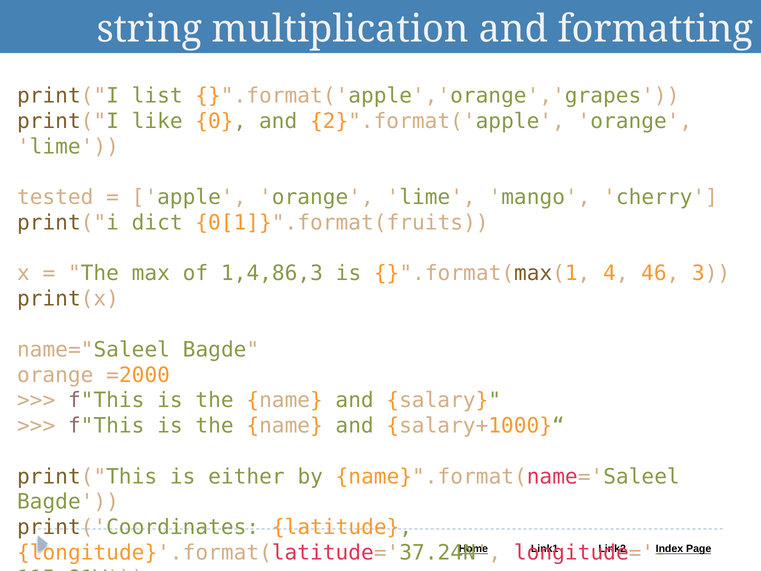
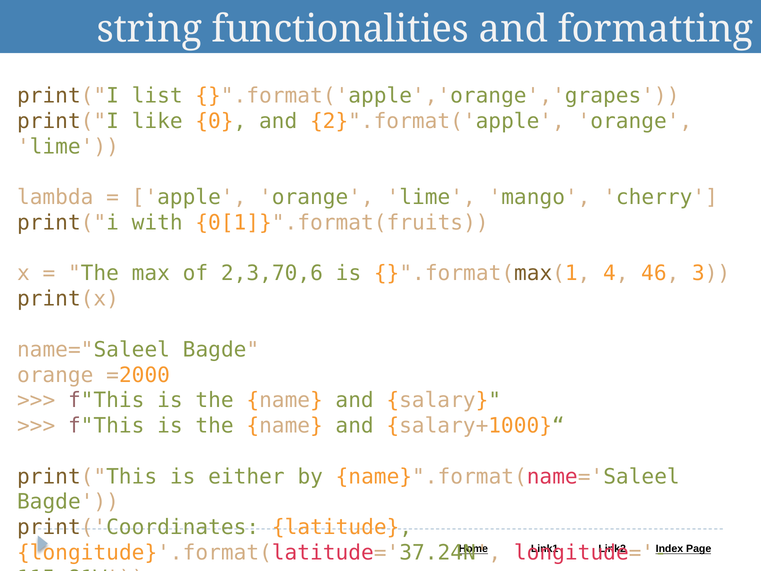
multiplication: multiplication -> functionalities (341, 29)
tested: tested -> lambda (55, 197)
dict: dict -> with (157, 223)
1,4,86,3: 1,4,86,3 -> 2,3,70,6 (272, 273)
